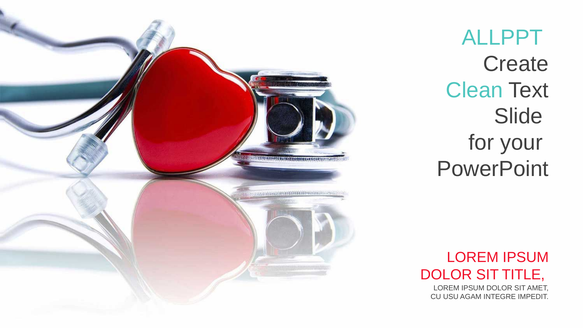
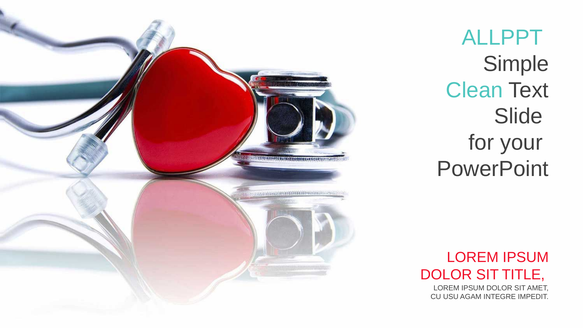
Create: Create -> Simple (516, 64)
